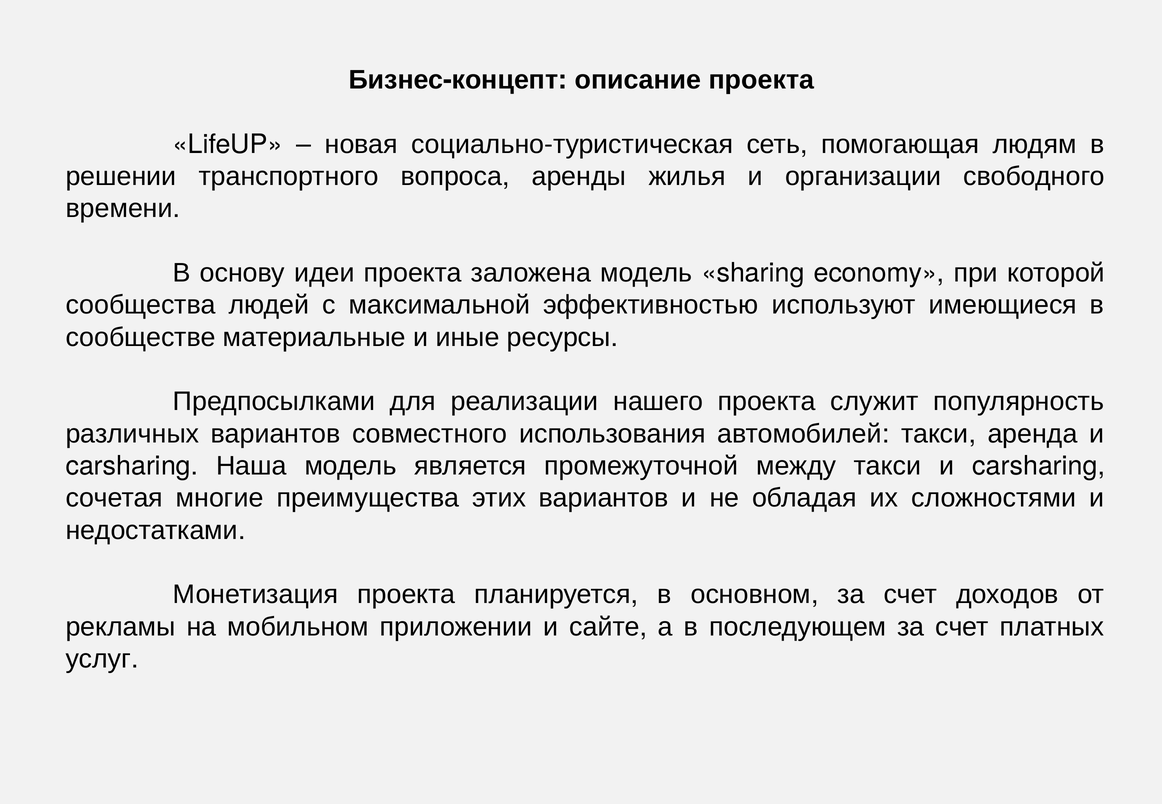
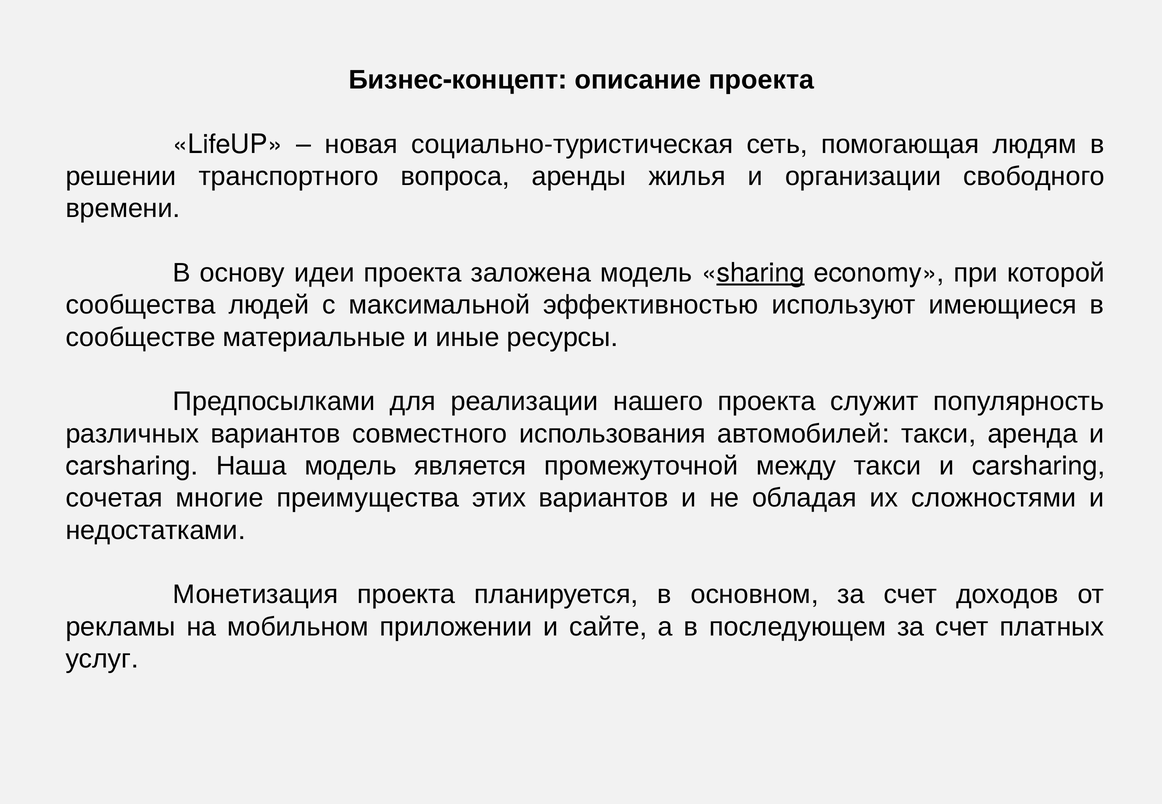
sharing underline: none -> present (761, 273)
